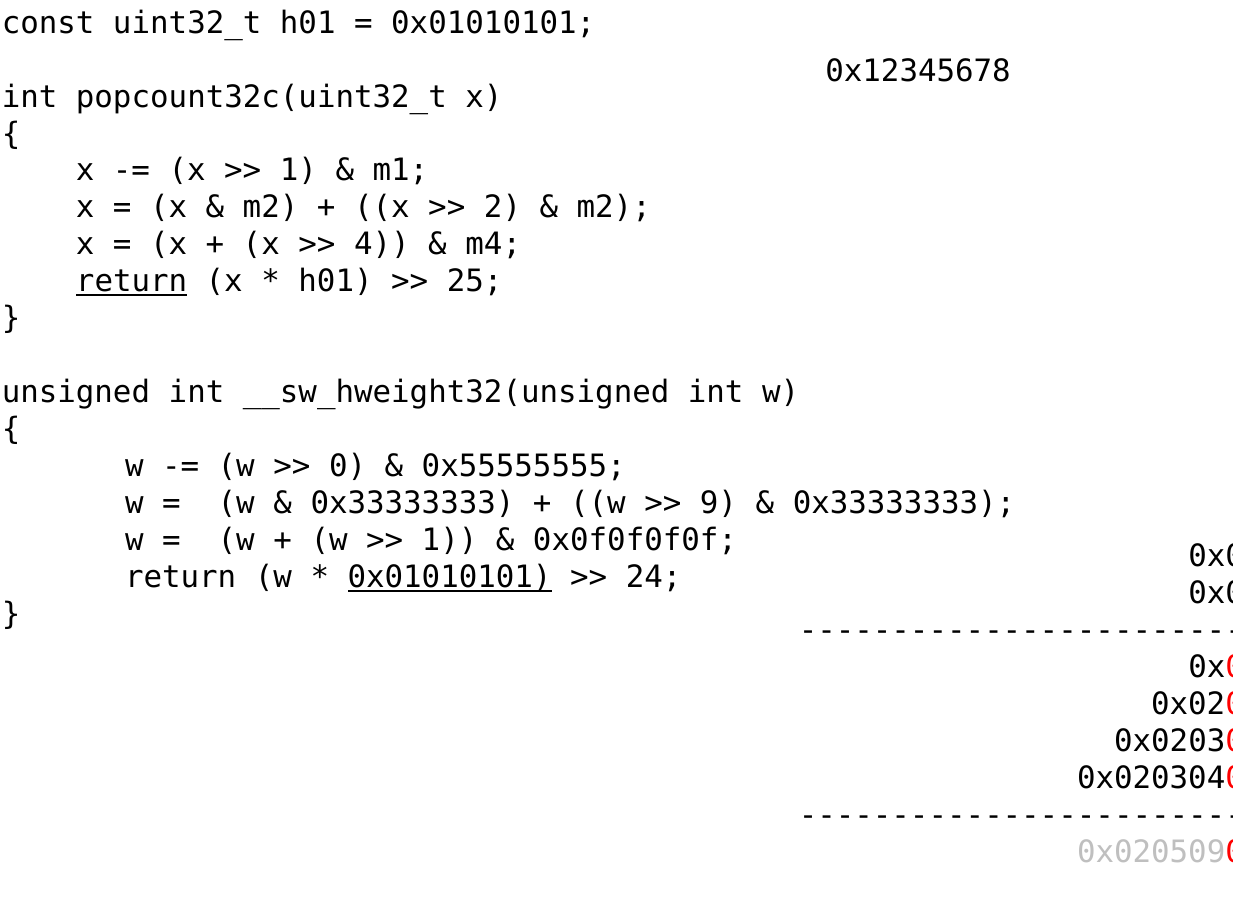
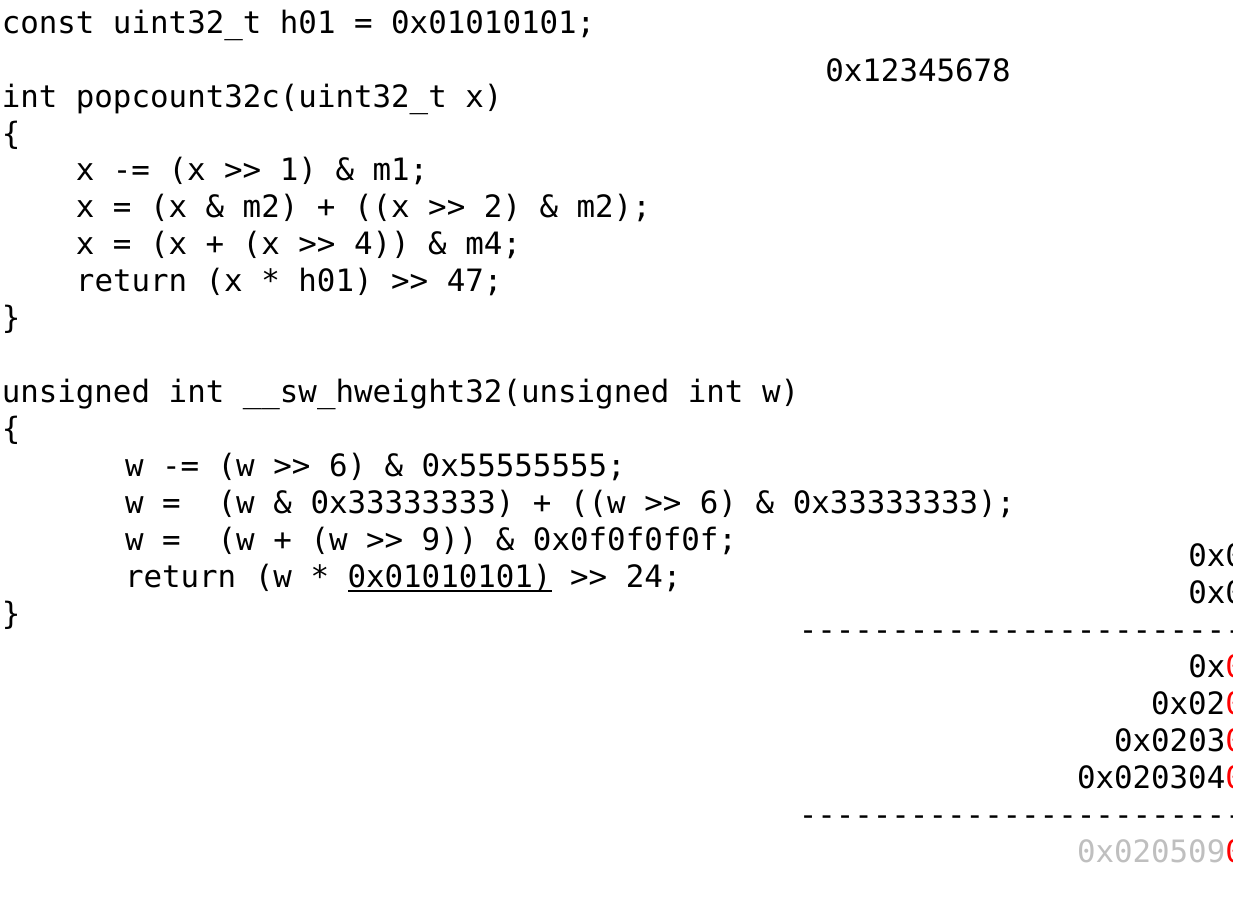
return underline: present -> none (132, 282)
25: 25 -> 47 (475, 282)
0: 0 -> 6 (348, 467)
9: 9 -> 6 (718, 504)
1: 1 -> 9 (450, 541)
